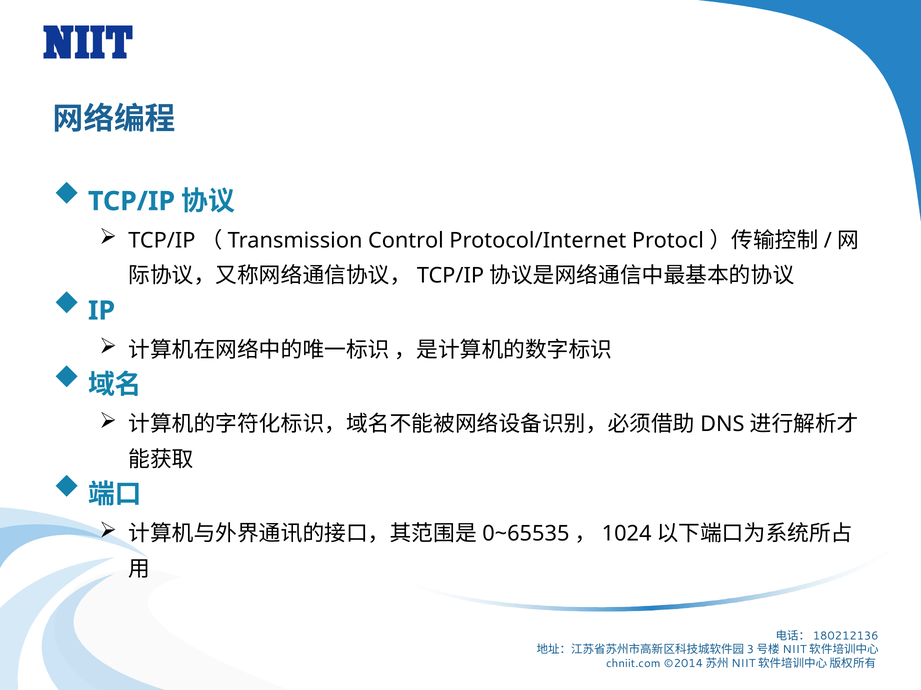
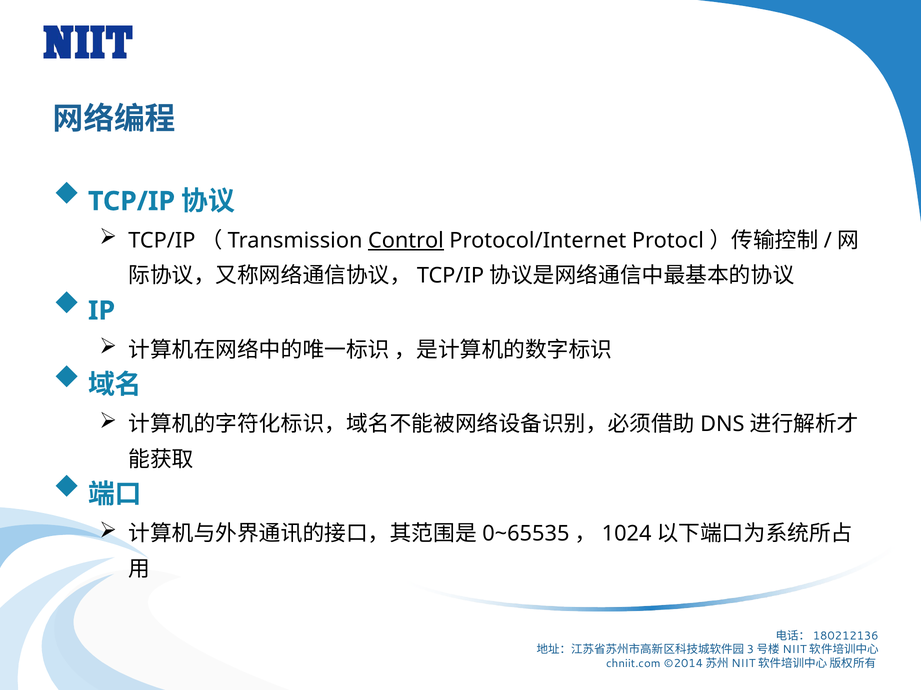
Control underline: none -> present (406, 241)
